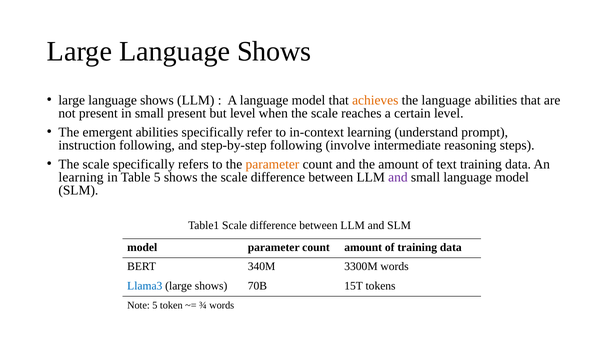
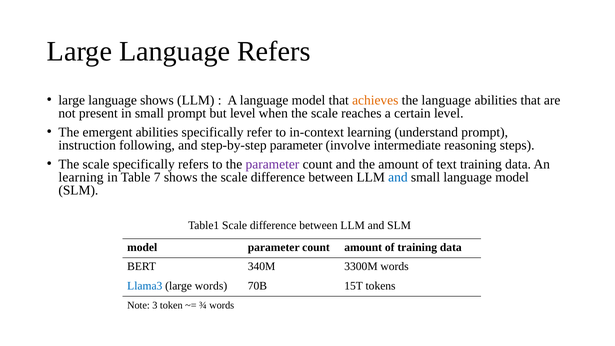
Shows: Shows -> Refers (274, 52)
small present: present -> prompt (187, 113)
step-by-step following: following -> parameter (296, 145)
parameter colour: orange -> purple (272, 164)
Table 5: 5 -> 7 (157, 177)
and colour: purple -> blue (398, 177)
large shows: shows -> words (211, 286)
Note 5: 5 -> 3 (155, 305)
